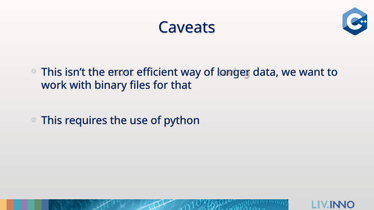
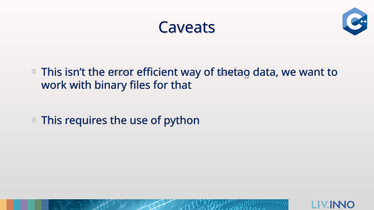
longer: longer -> thetao (234, 72)
